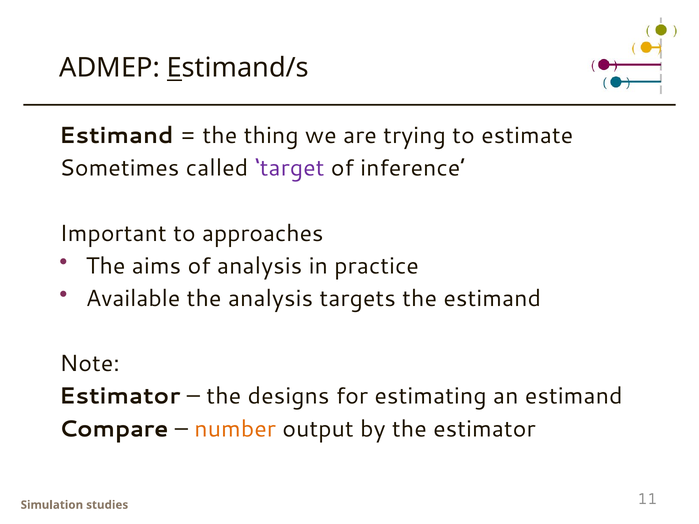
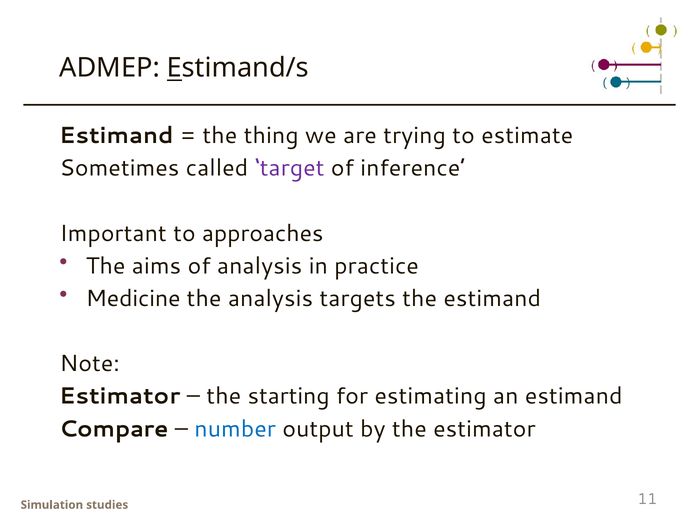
Available: Available -> Medicine (133, 299)
designs: designs -> starting (289, 396)
number colour: orange -> blue (235, 429)
